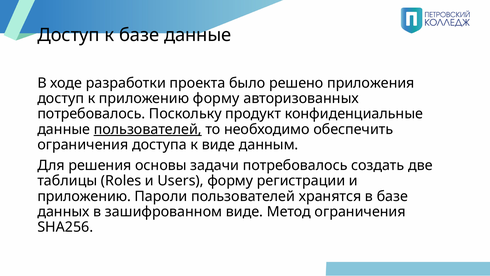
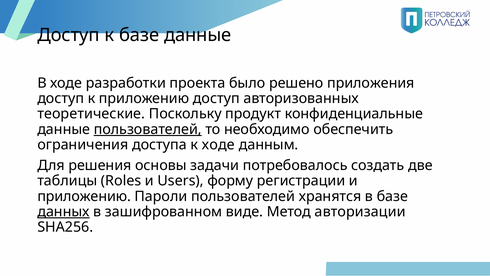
приложению форму: форму -> доступ (216, 98)
потребовалось: потребовалось -> теоретические (91, 114)
к виде: виде -> ходе (218, 145)
данных underline: none -> present (63, 211)
Метод ограничения: ограничения -> авторизации (360, 211)
